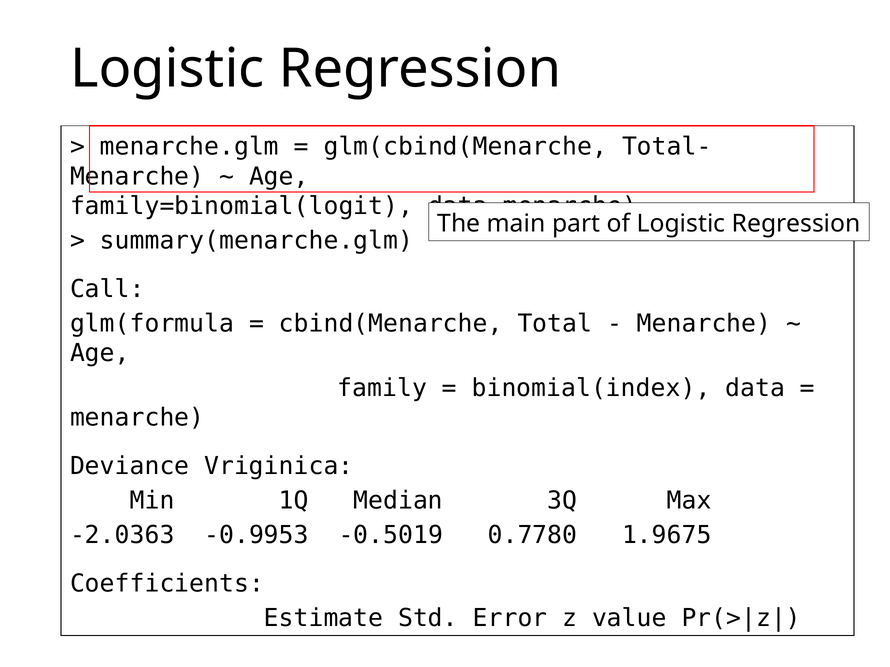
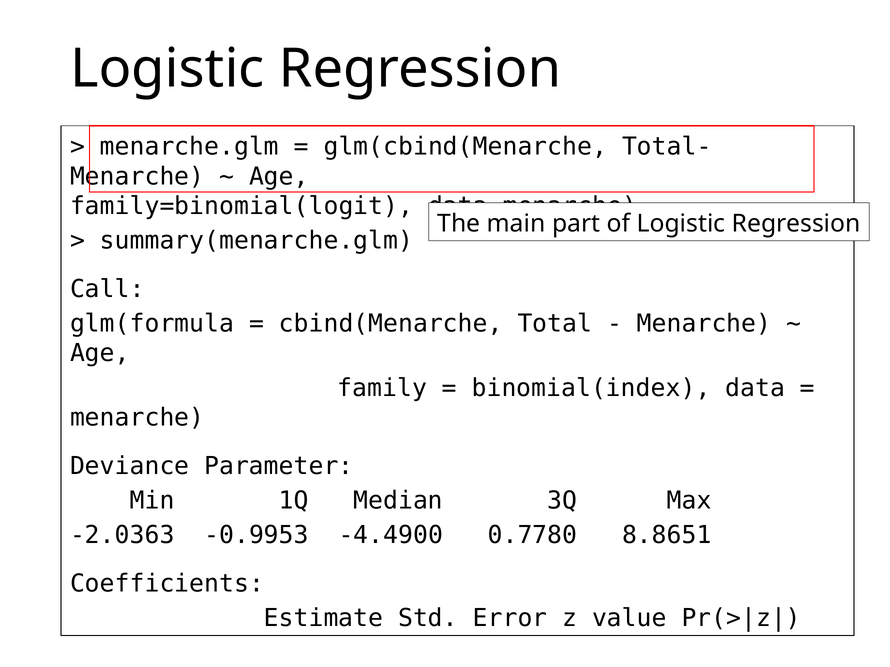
Vriginica: Vriginica -> Parameter (279, 466)
-0.5019: -0.5019 -> -4.4900 (391, 536)
1.9675: 1.9675 -> 8.8651 (667, 536)
